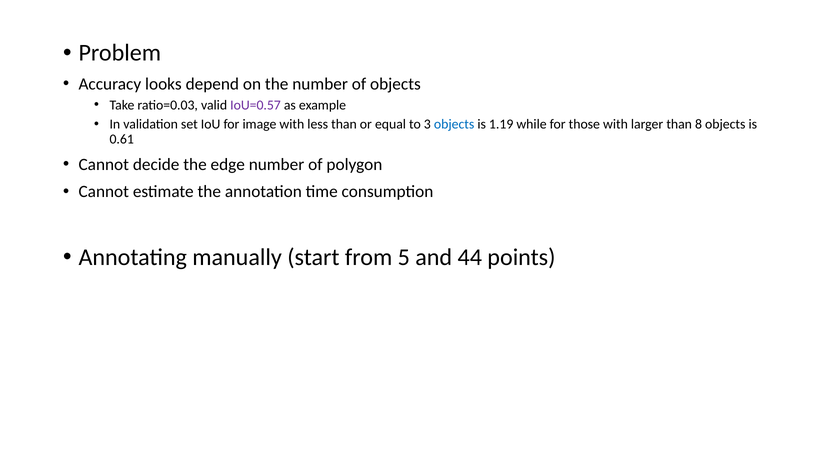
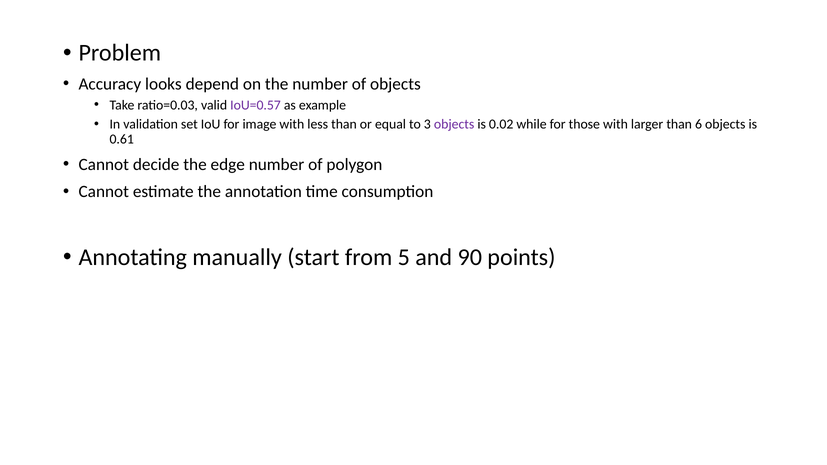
objects colour: blue -> purple (454, 124)
1.19: 1.19 -> 0.02 (501, 124)
8: 8 -> 6 (699, 124)
44: 44 -> 90 (470, 257)
